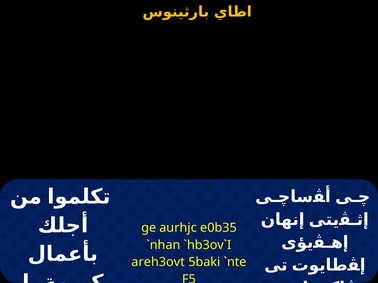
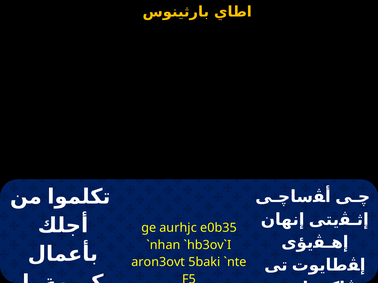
areh3ovt: areh3ovt -> aron3ovt (158, 263)
